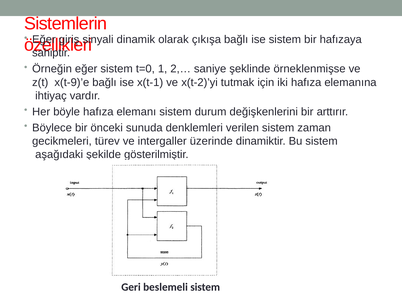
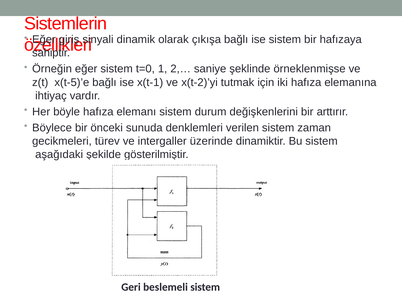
x(t-9)’e: x(t-9)’e -> x(t-5)’e (72, 83)
